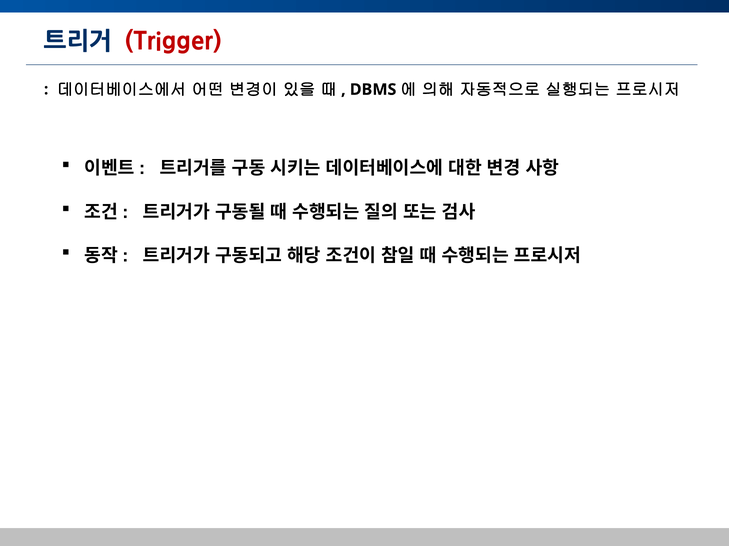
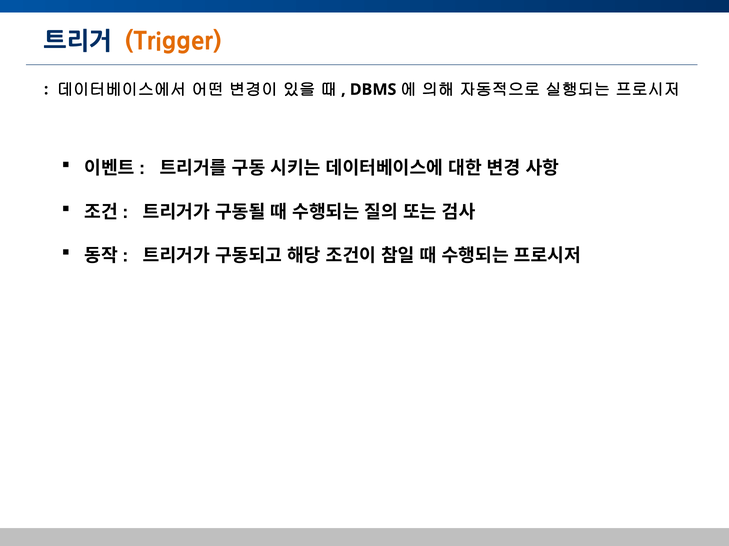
Trigger colour: red -> orange (173, 42)
